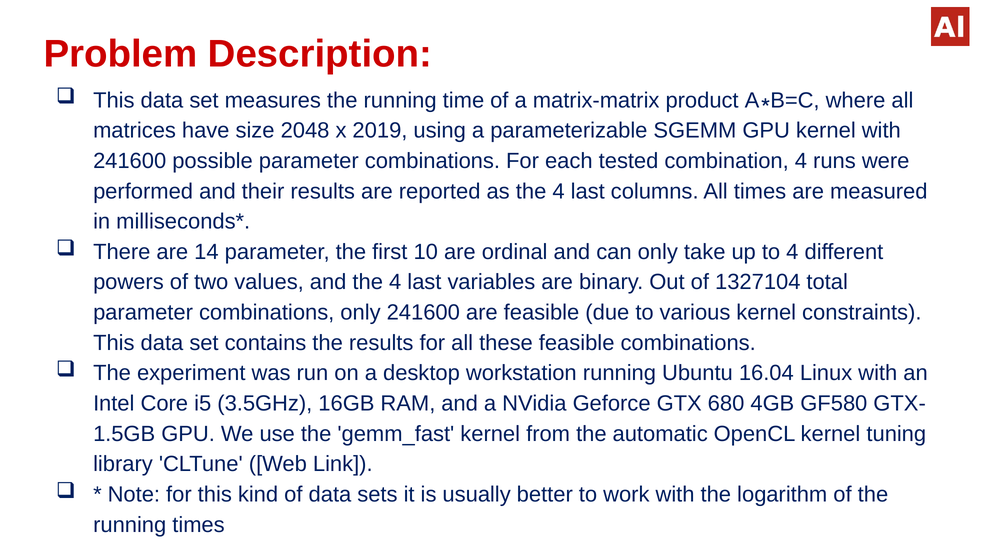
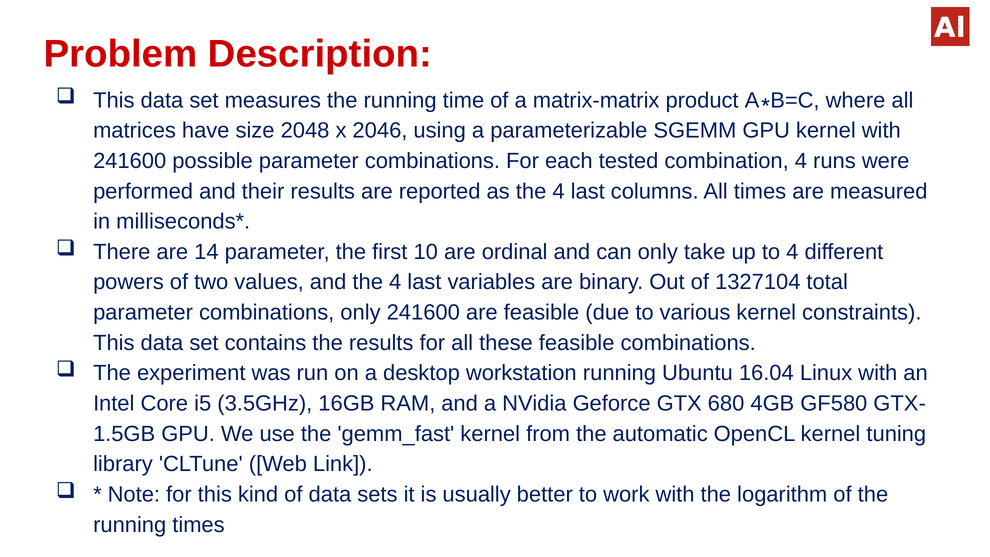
2019: 2019 -> 2046 (380, 131)
